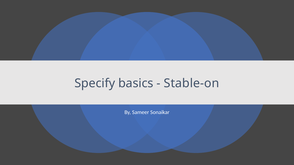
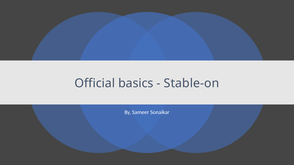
Specify: Specify -> Official (95, 84)
